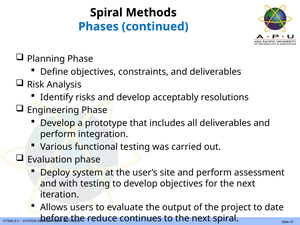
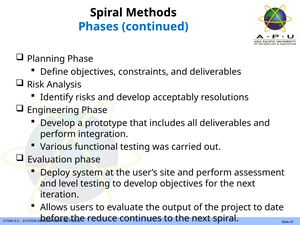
with: with -> level (68, 184)
